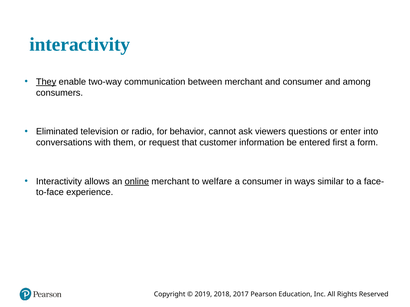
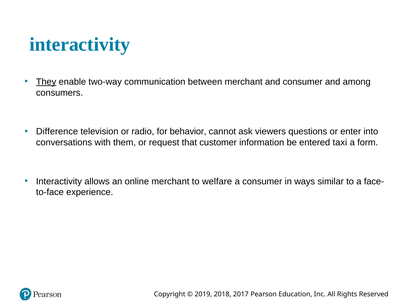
Eliminated: Eliminated -> Difference (57, 132)
first: first -> taxi (340, 143)
online underline: present -> none (137, 182)
